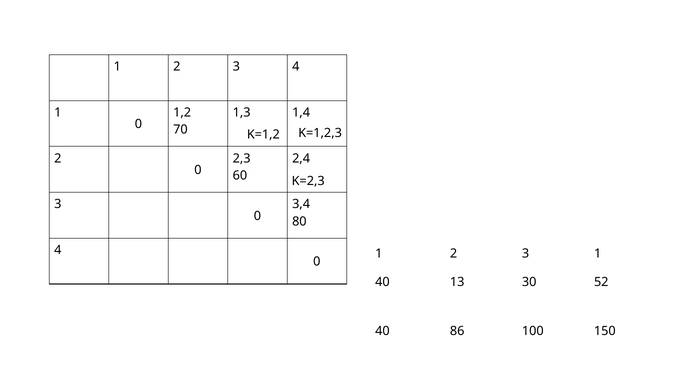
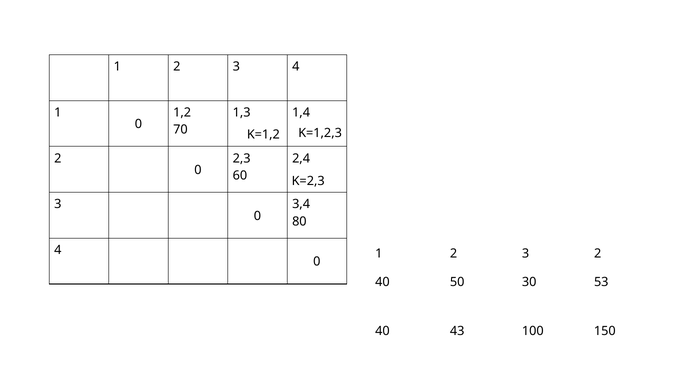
3 1: 1 -> 2 (598, 254)
13: 13 -> 50 (457, 282)
52: 52 -> 53 (601, 282)
86: 86 -> 43 (457, 331)
